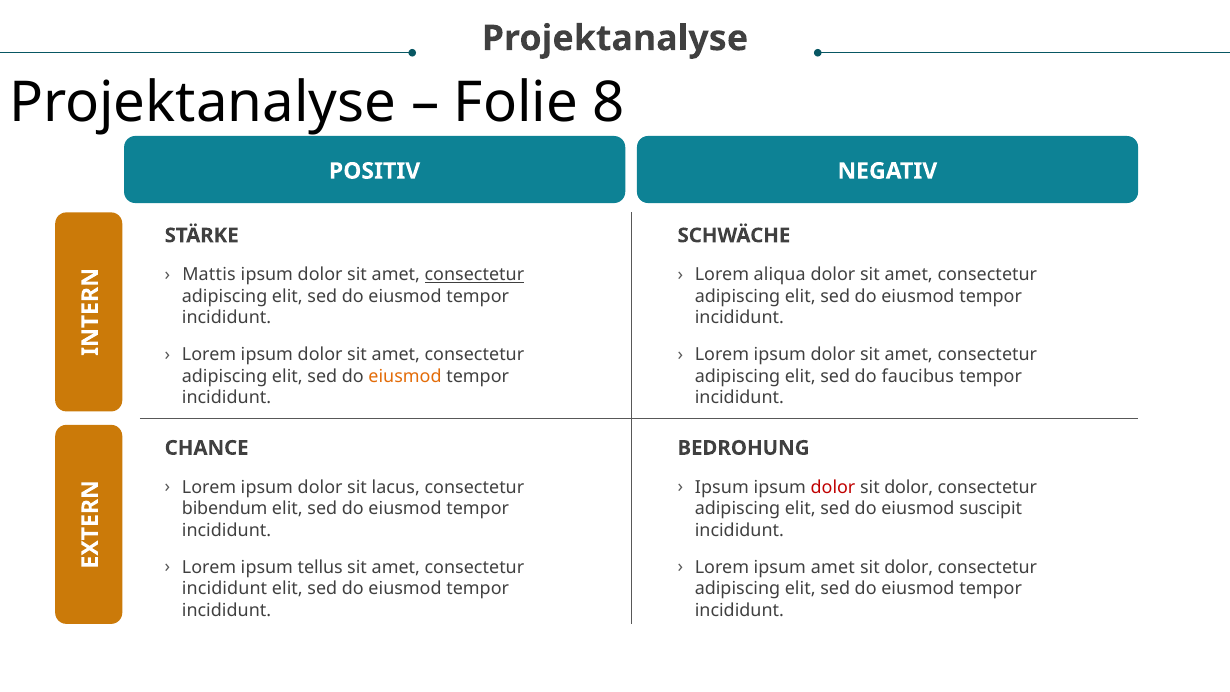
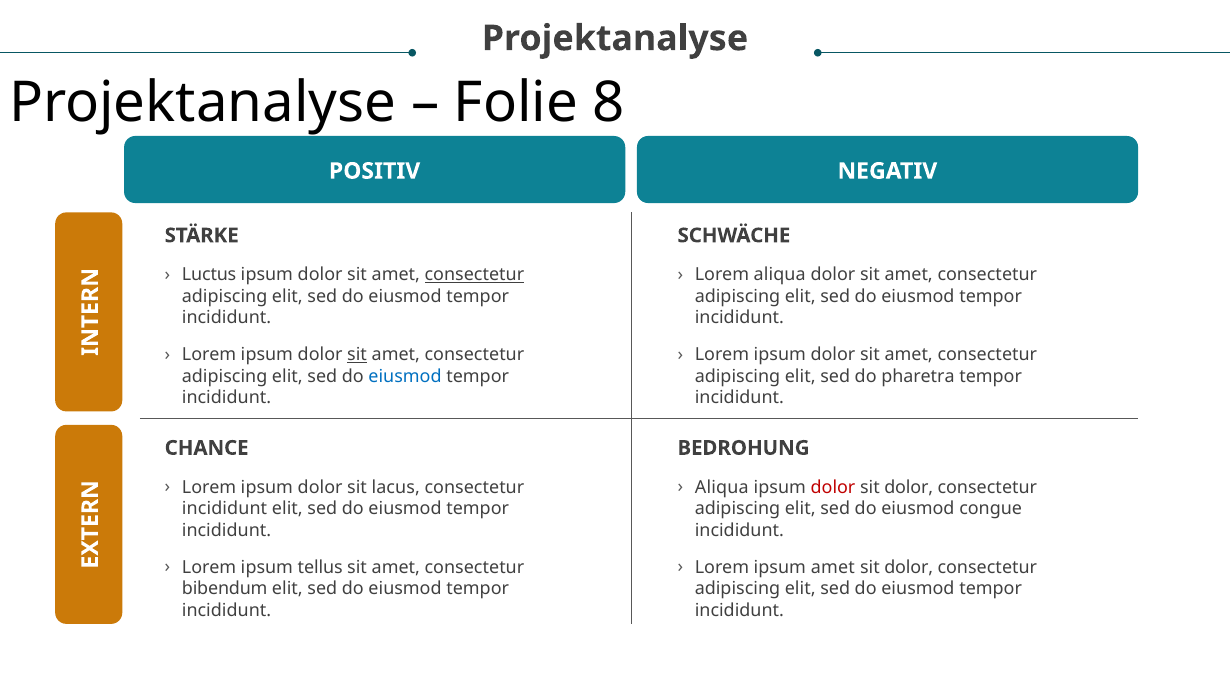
Mattis: Mattis -> Luctus (209, 275)
sit underline: none -> present (357, 355)
eiusmod colour: orange -> blue (405, 376)
faucibus: faucibus -> pharetra (918, 376)
Ipsum: Ipsum -> Aliqua (722, 487)
bibendum: bibendum -> incididunt (225, 509)
suscipit: suscipit -> congue (991, 509)
incididunt: incididunt -> bibendum (225, 589)
